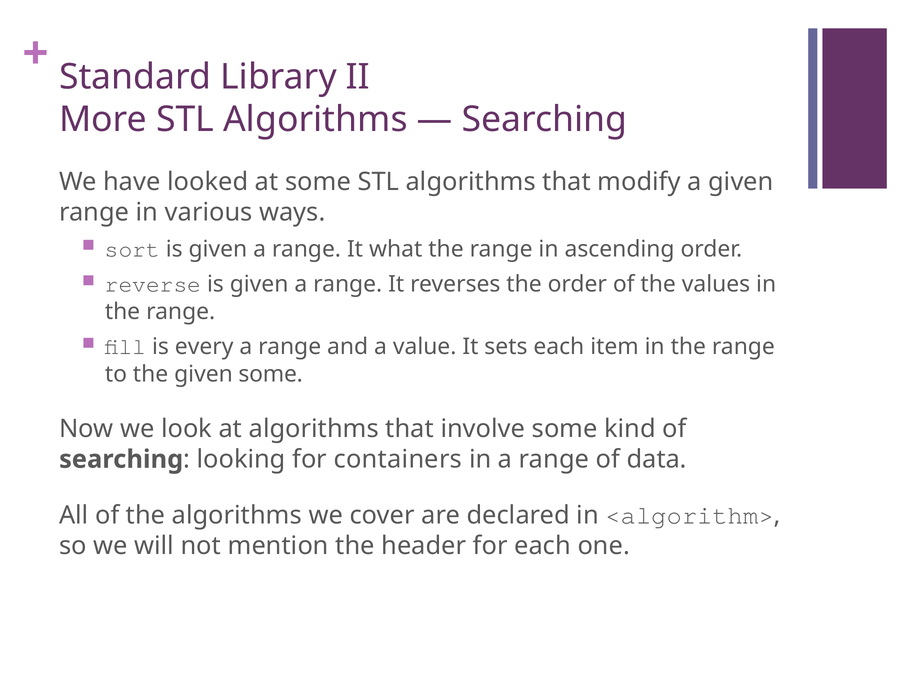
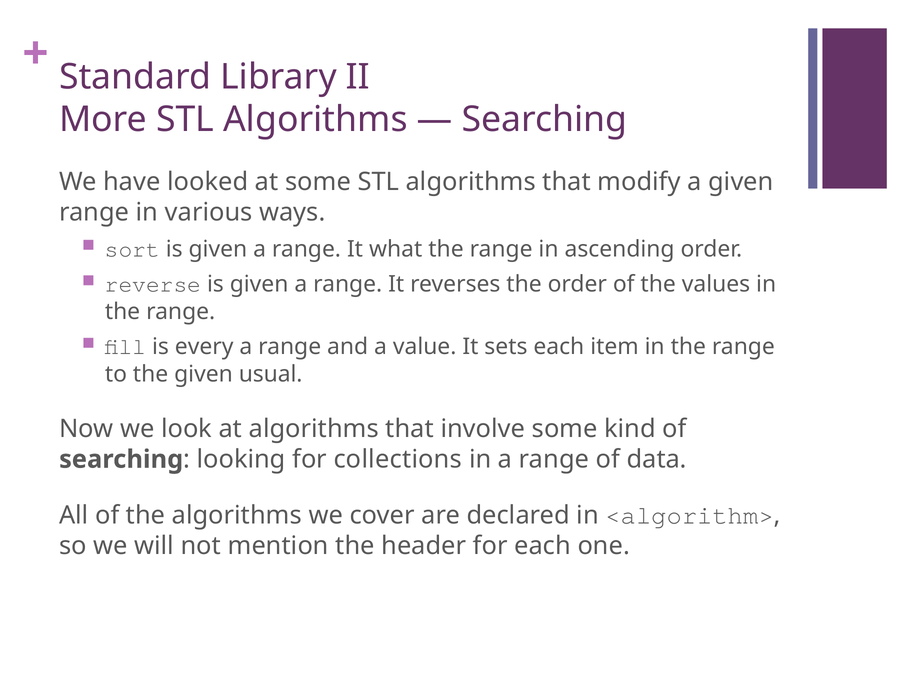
given some: some -> usual (271, 374)
containers: containers -> collections (398, 459)
